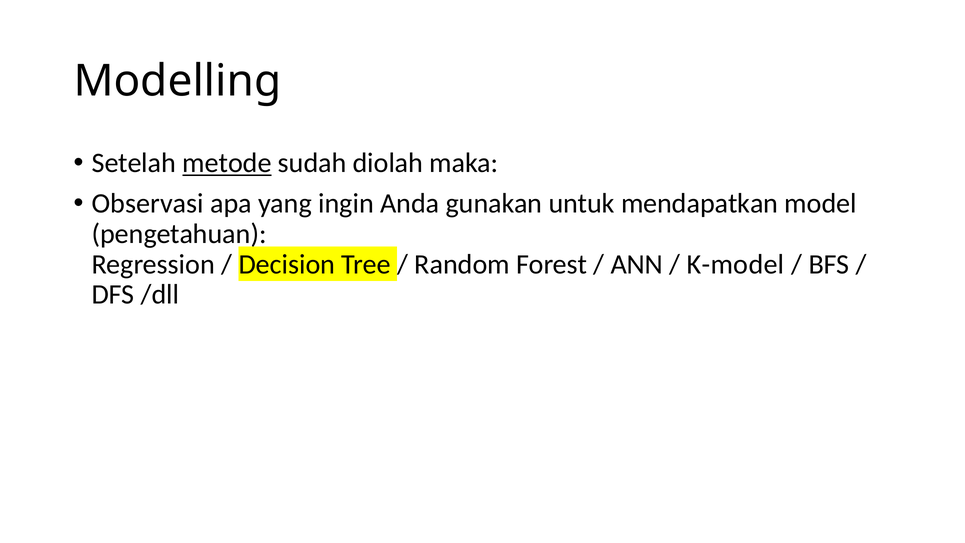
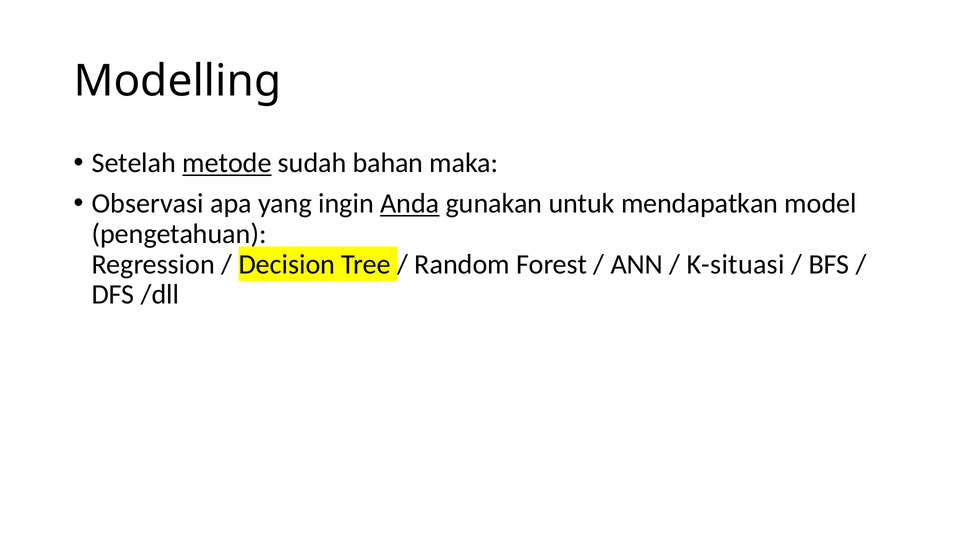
diolah: diolah -> bahan (388, 163)
Anda underline: none -> present (410, 204)
K-model: K-model -> K-situasi (736, 264)
